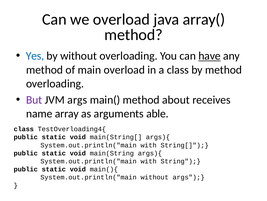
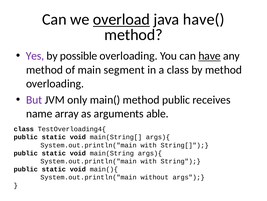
overload underline: none -> present (121, 19)
array(: array( -> have( (204, 19)
Yes colour: blue -> purple (35, 56)
by without: without -> possible (79, 56)
main overload: overload -> segment (124, 70)
JVM args: args -> only (77, 100)
method about: about -> public (176, 100)
